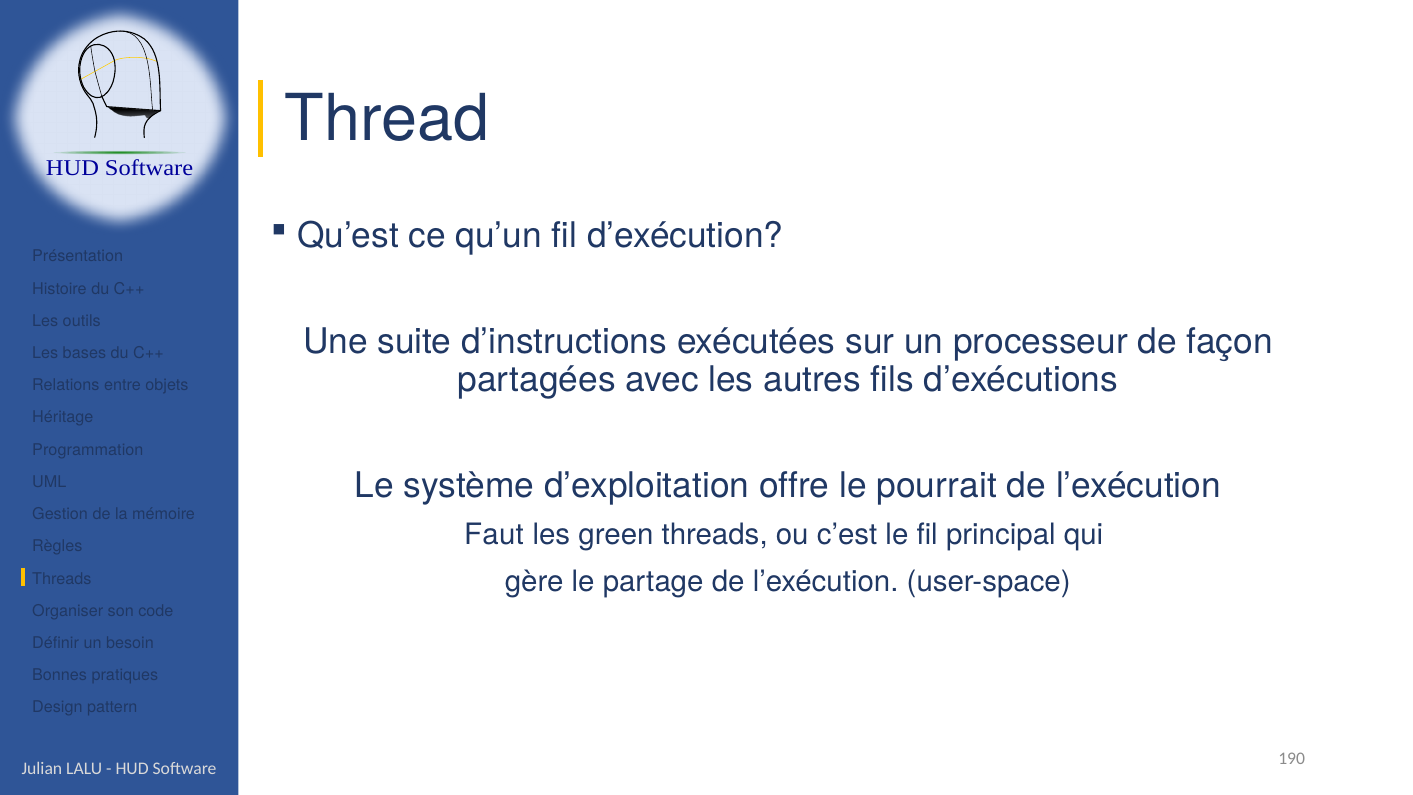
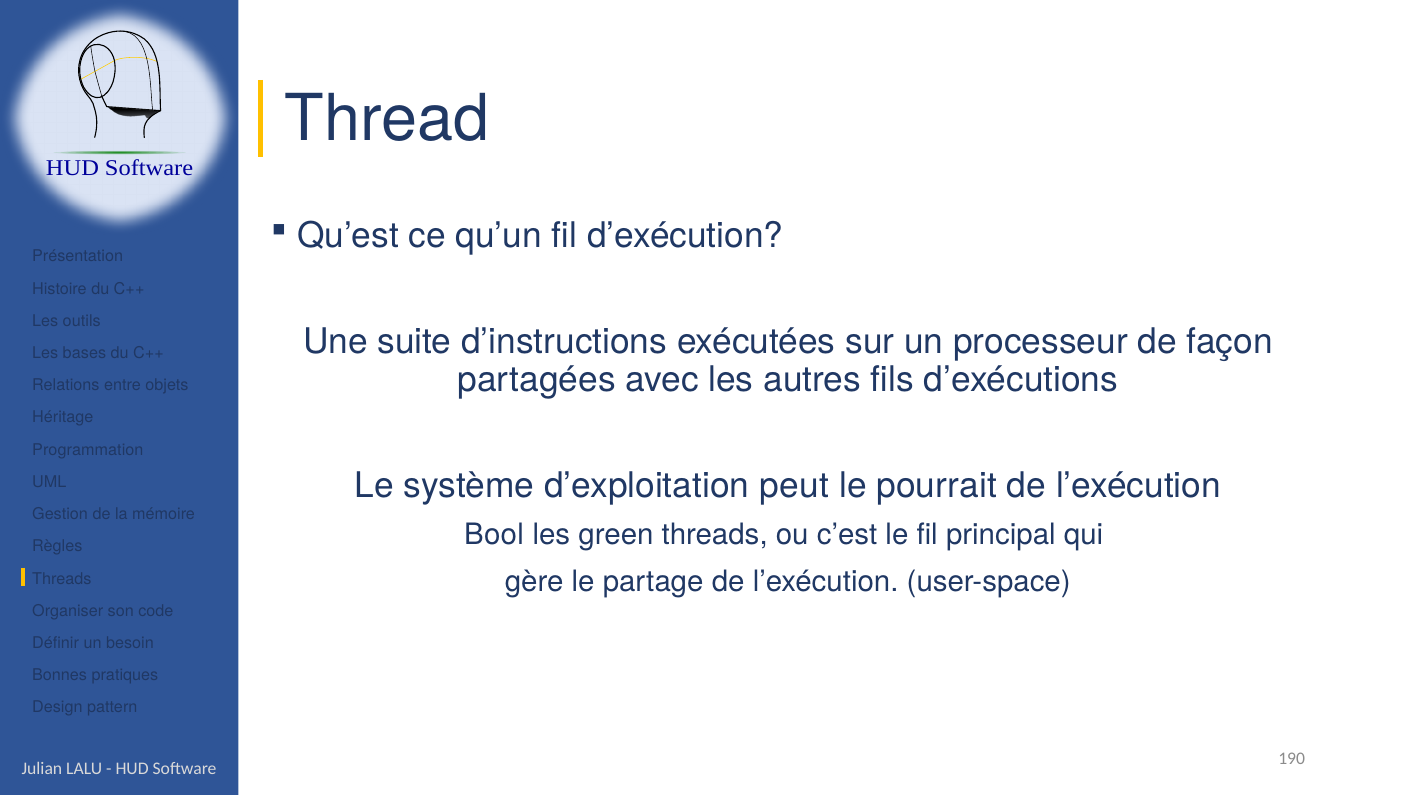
offre: offre -> peut (794, 485)
Faut: Faut -> Bool (494, 535)
